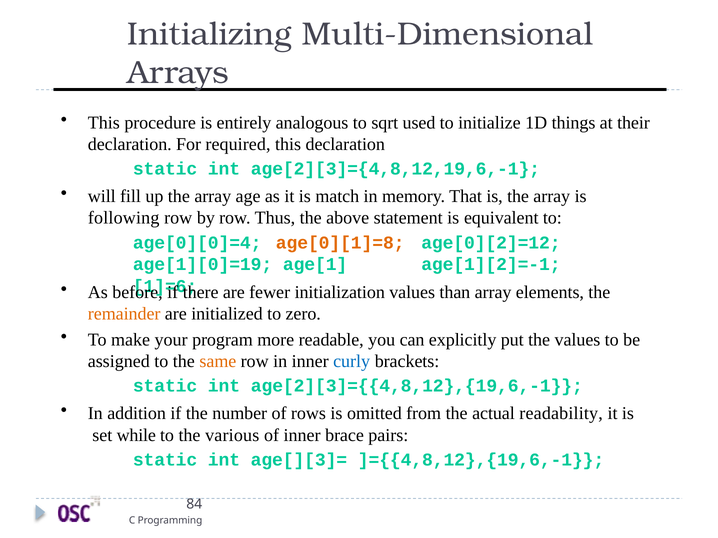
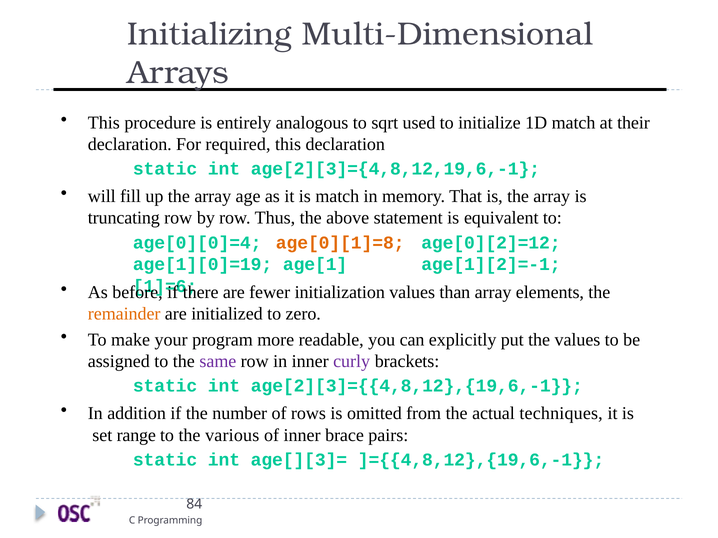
1D things: things -> match (574, 123)
following: following -> truncating (124, 218)
same colour: orange -> purple (218, 361)
curly colour: blue -> purple (352, 361)
readability: readability -> techniques (561, 413)
while: while -> range (136, 435)
